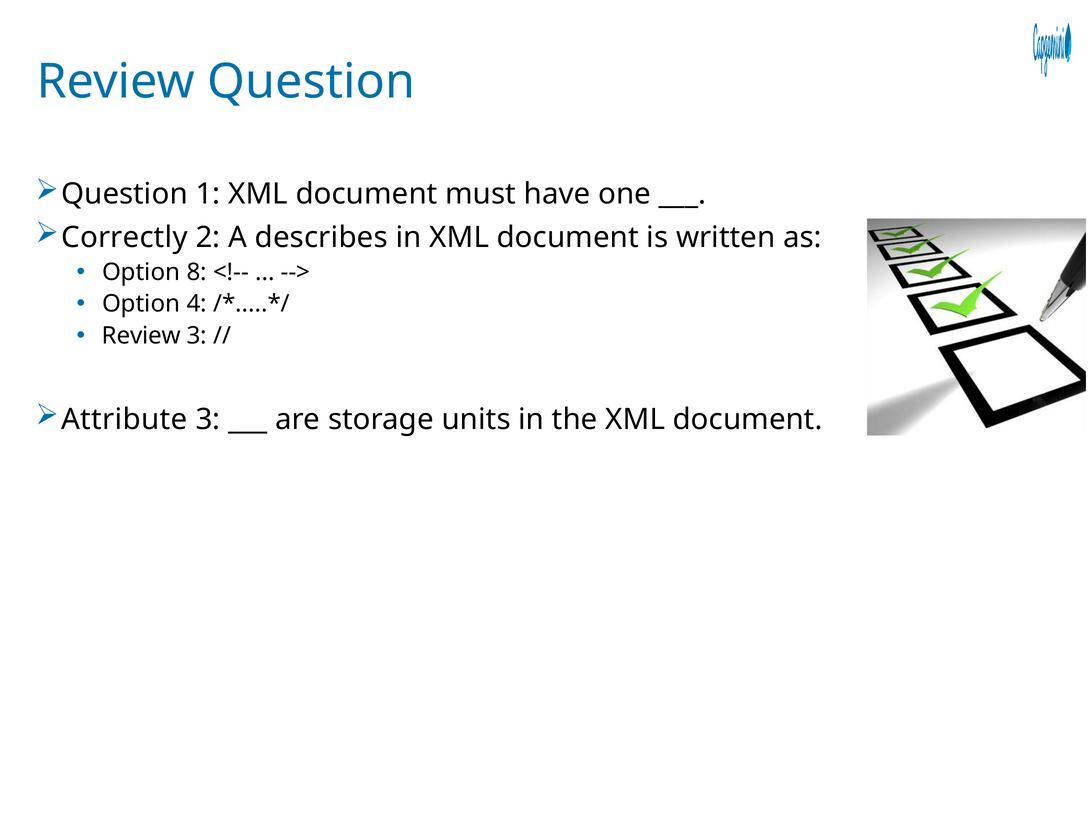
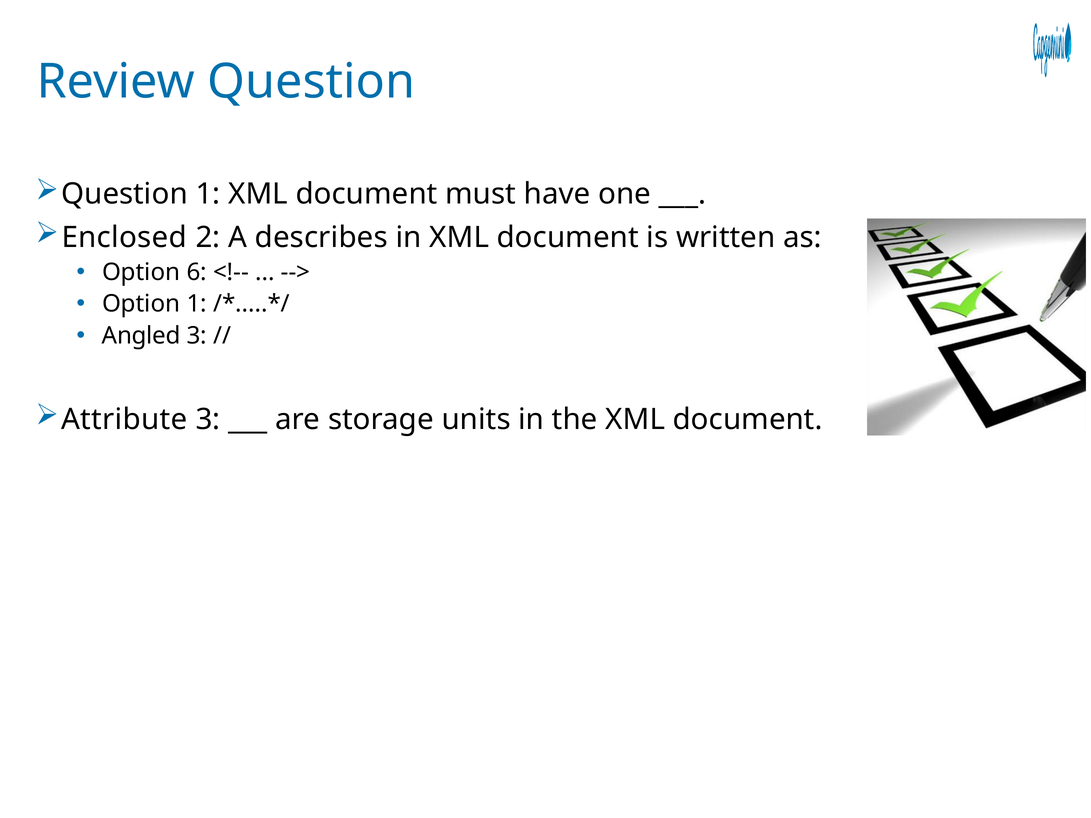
Correctly: Correctly -> Enclosed (124, 237)
8: 8 -> 6 (197, 272)
Option 4: 4 -> 1 (197, 304)
Review: Review -> Angled (141, 336)
